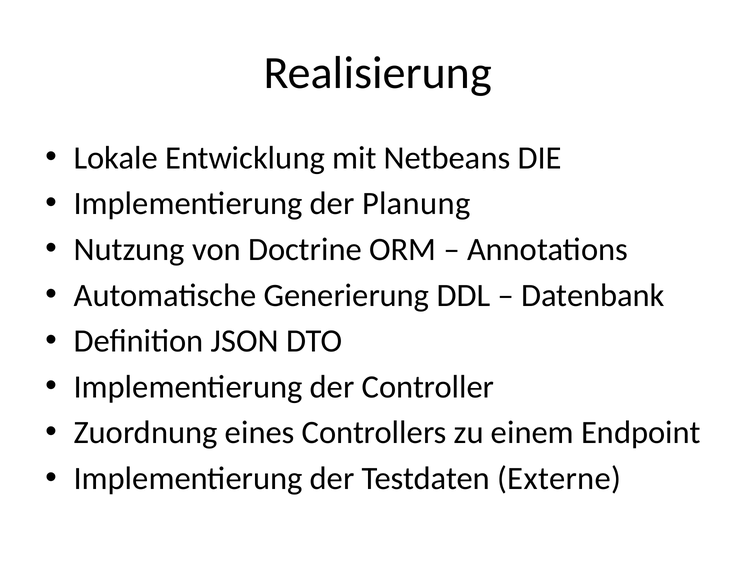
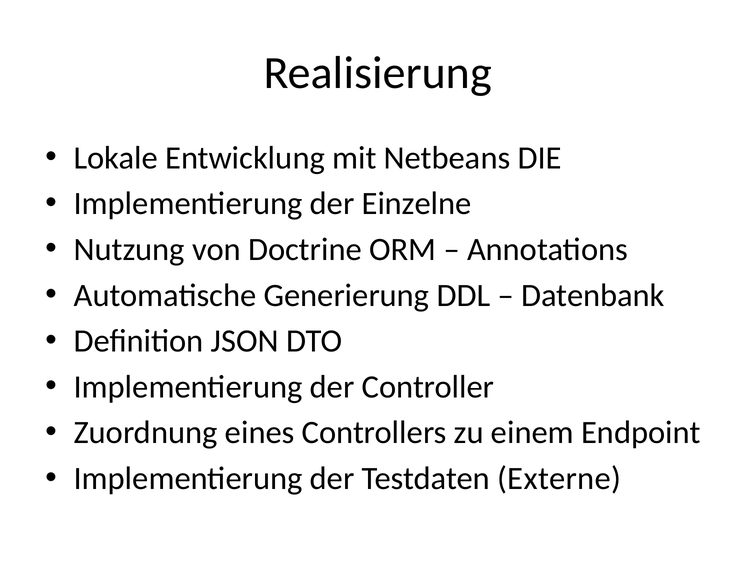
Planung: Planung -> Einzelne (416, 204)
